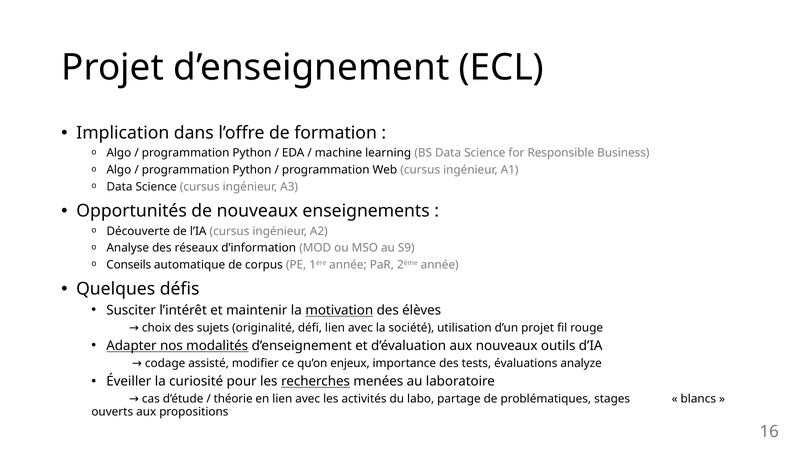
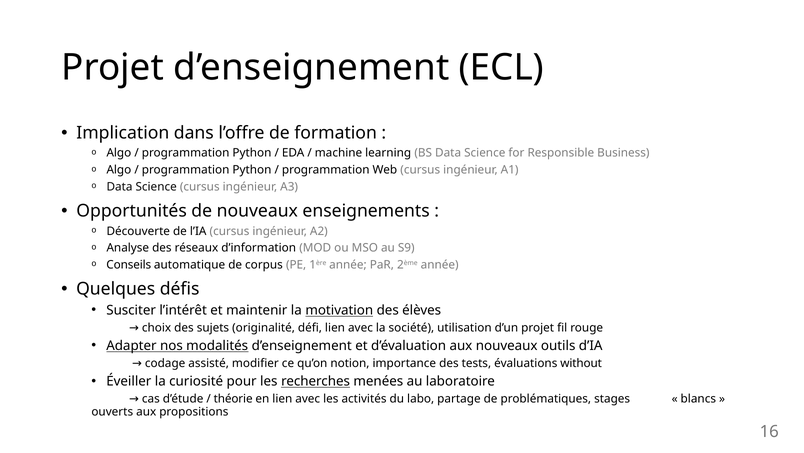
enjeux: enjeux -> notion (350, 363)
analyze: analyze -> without (581, 363)
